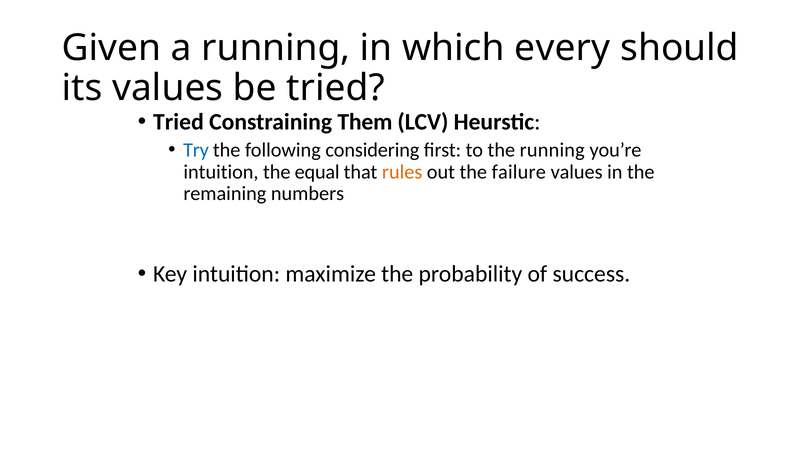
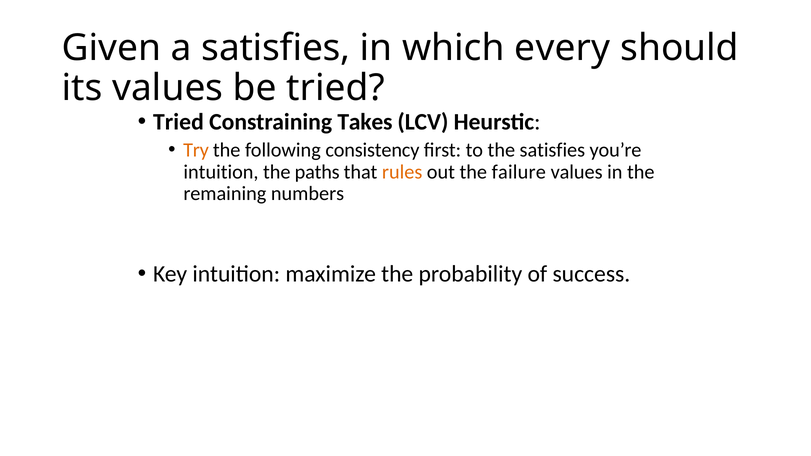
a running: running -> satisfies (276, 48)
Them: Them -> Takes (365, 122)
Try colour: blue -> orange (196, 150)
considering: considering -> consistency (372, 150)
the running: running -> satisfies (552, 150)
equal: equal -> paths (317, 172)
